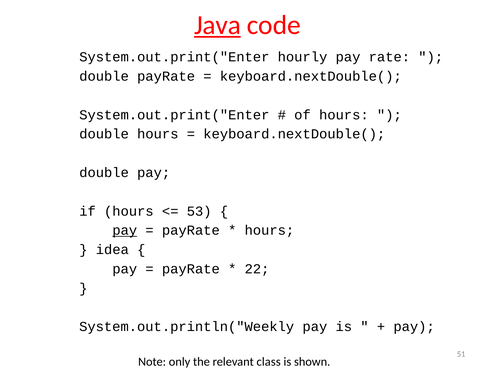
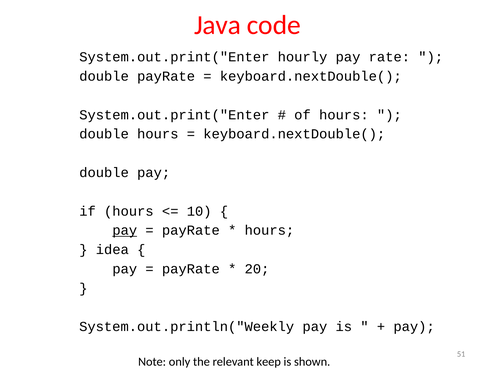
Java underline: present -> none (218, 25)
53: 53 -> 10 (199, 211)
22: 22 -> 20 (257, 269)
class: class -> keep (269, 362)
